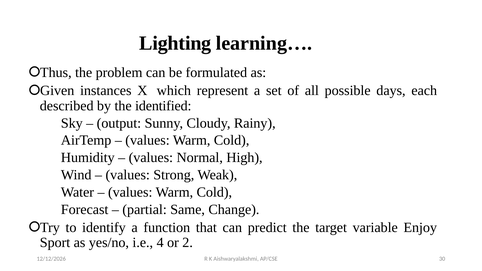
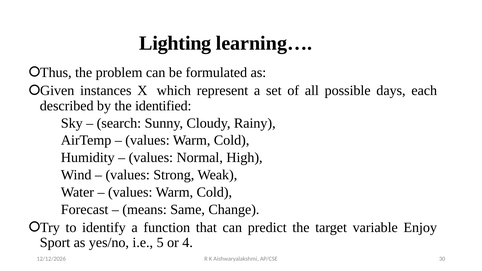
output: output -> search (119, 123)
partial: partial -> means (145, 209)
4: 4 -> 5 (160, 243)
2: 2 -> 4 (188, 243)
